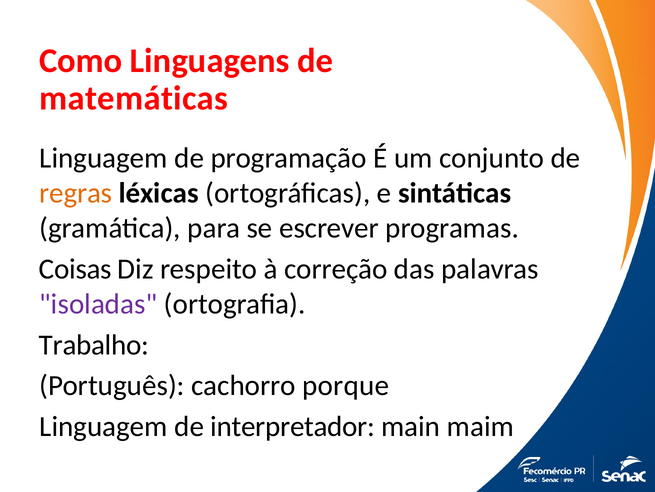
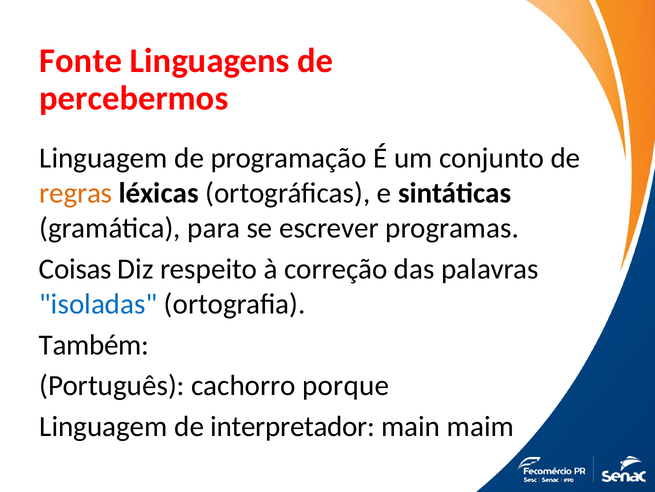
Como: Como -> Fonte (81, 61)
matemáticas: matemáticas -> percebermos (134, 98)
isoladas colour: purple -> blue (98, 304)
Trabalho: Trabalho -> Também (94, 344)
